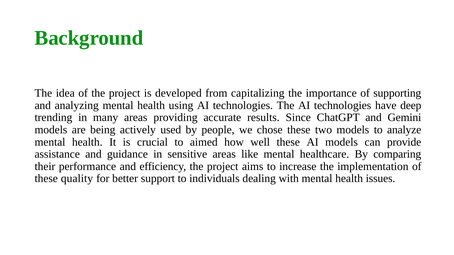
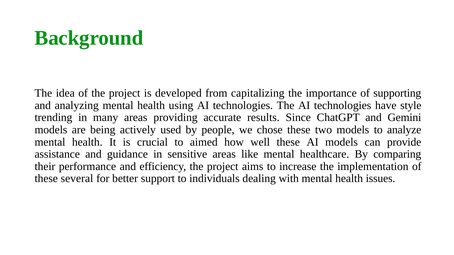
deep: deep -> style (411, 105)
quality: quality -> several (77, 179)
